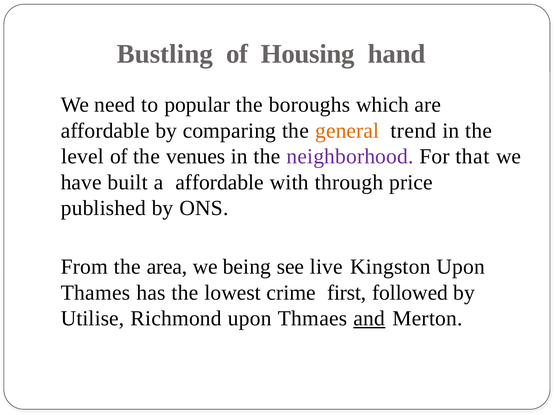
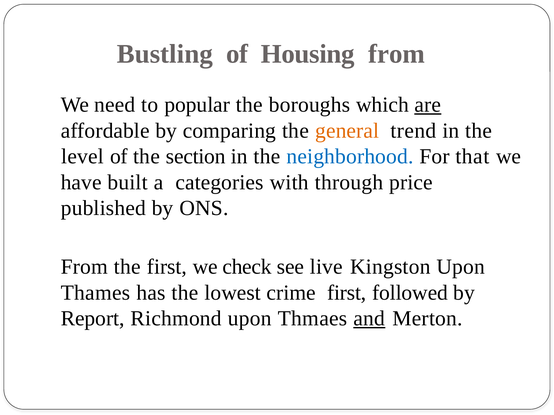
Housing hand: hand -> from (397, 54)
are underline: none -> present (428, 105)
venues: venues -> section (196, 157)
neighborhood colour: purple -> blue (350, 157)
a affordable: affordable -> categories (219, 182)
the area: area -> first (167, 267)
being: being -> check (247, 267)
Utilise: Utilise -> Report (93, 319)
